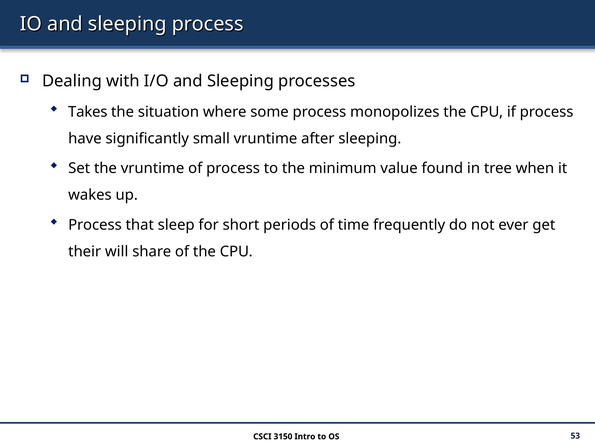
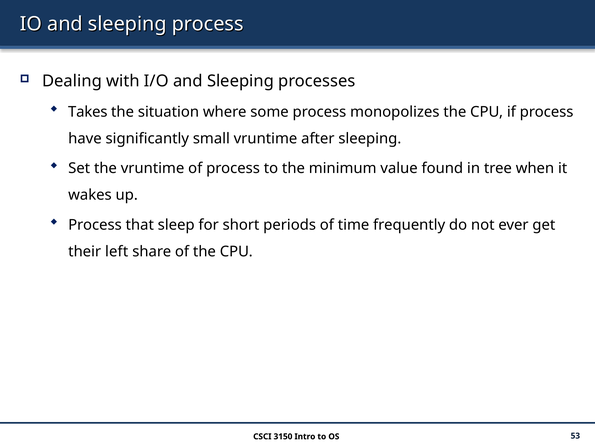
will: will -> left (117, 252)
